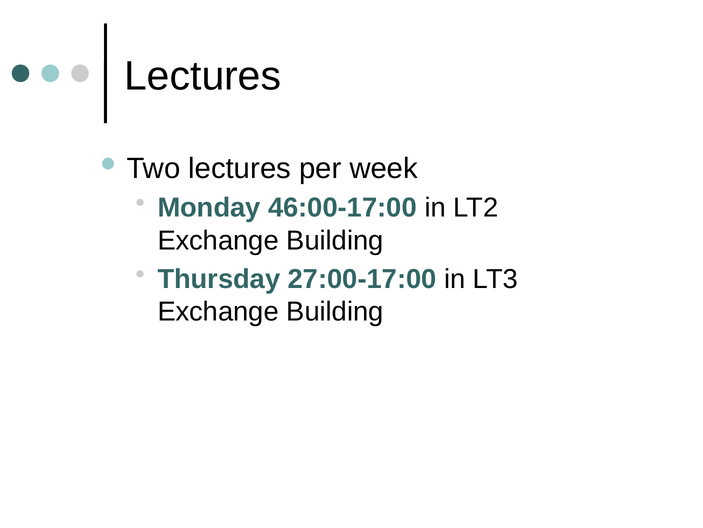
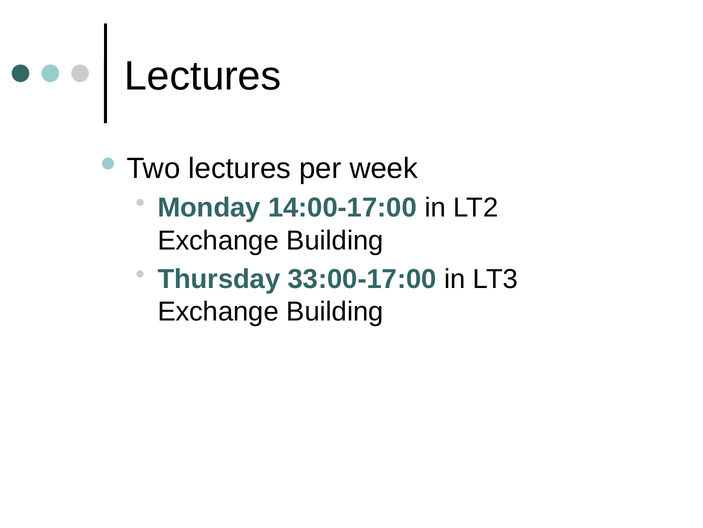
46:00-17:00: 46:00-17:00 -> 14:00-17:00 (342, 207)
27:00-17:00: 27:00-17:00 -> 33:00-17:00 (362, 279)
